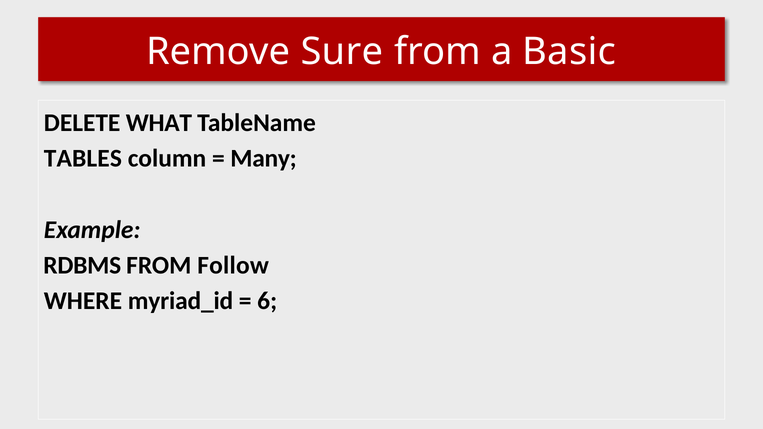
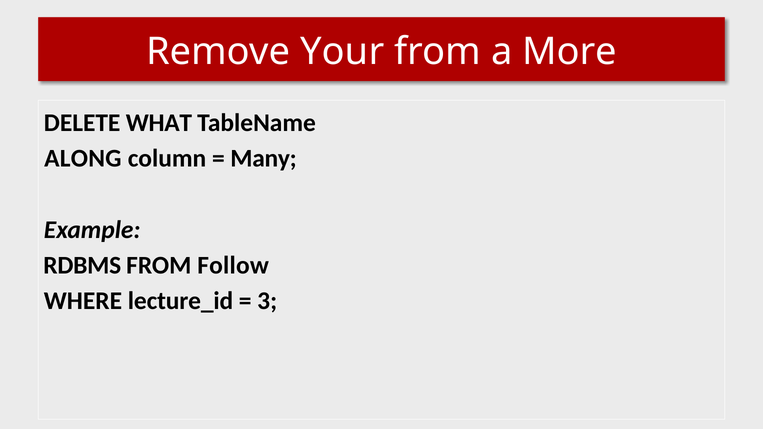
Sure: Sure -> Your (342, 52)
Basic: Basic -> More (570, 52)
TABLES: TABLES -> ALONG (83, 159)
myriad_id: myriad_id -> lecture_id (181, 301)
6: 6 -> 3 (267, 301)
